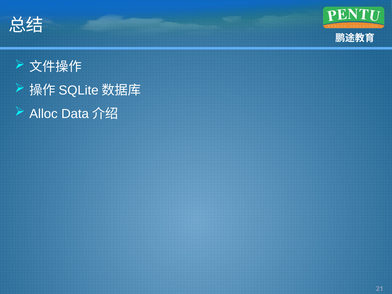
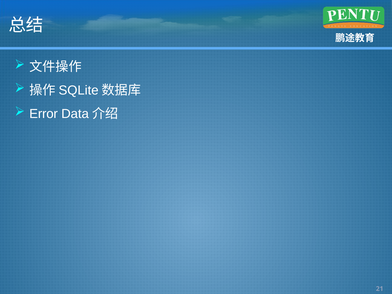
Alloc: Alloc -> Error (44, 114)
